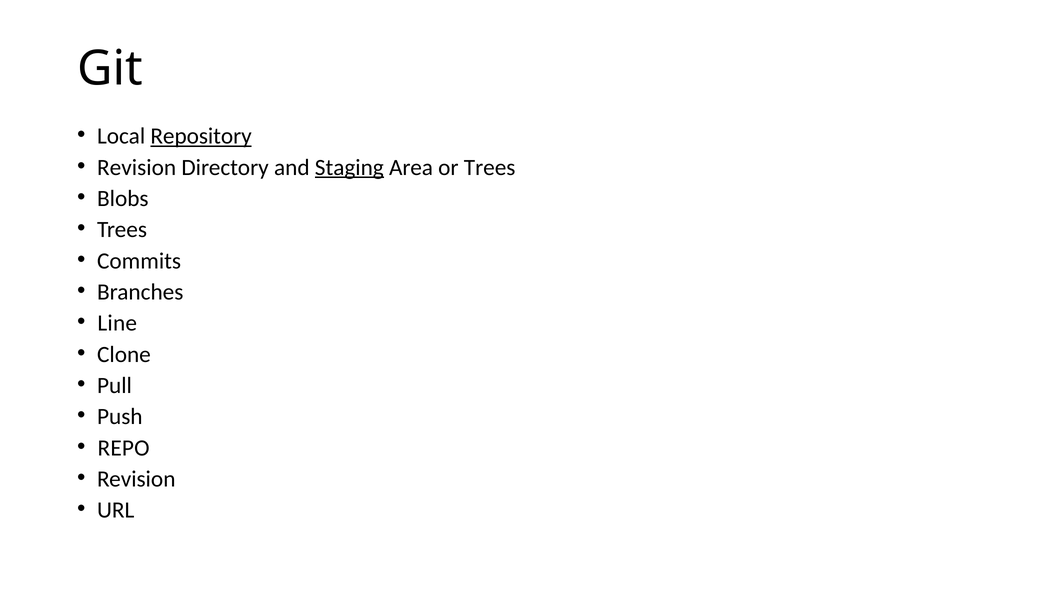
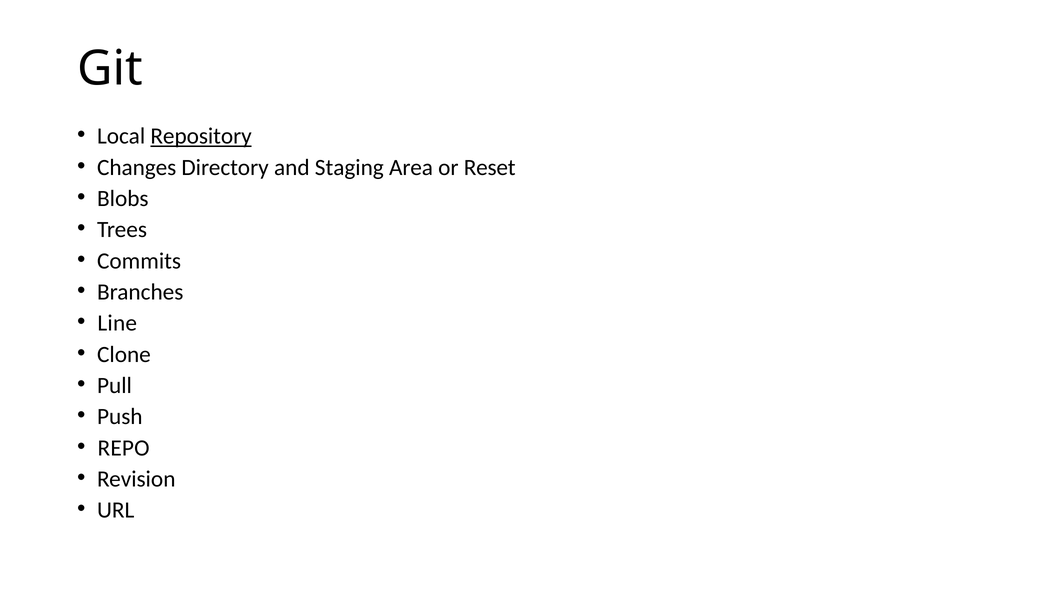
Revision: Revision -> Changes (137, 167)
Staging underline: present -> none (349, 167)
or Trees: Trees -> Reset (490, 167)
